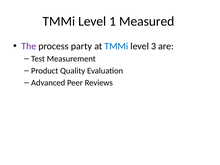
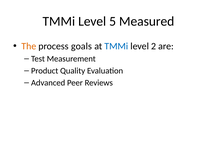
1: 1 -> 5 (113, 21)
The colour: purple -> orange (29, 46)
party: party -> goals (81, 46)
3: 3 -> 2 (154, 46)
